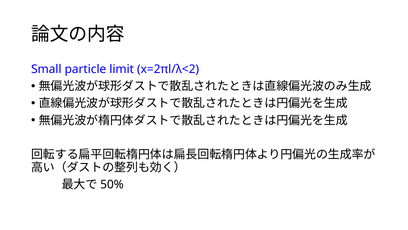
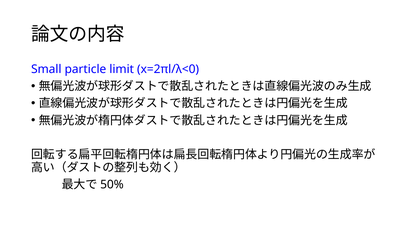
x=2πl/λ<2: x=2πl/λ<2 -> x=2πl/λ<0 (168, 69)
